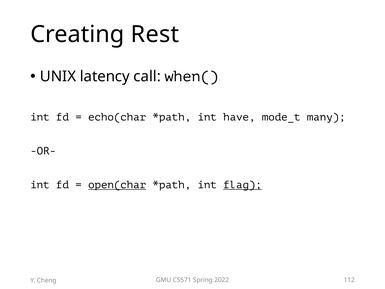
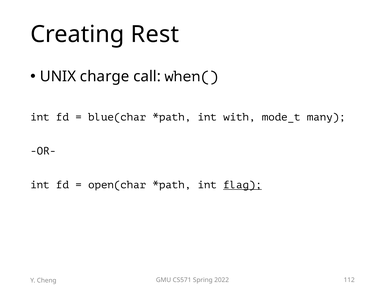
latency: latency -> charge (105, 76)
echo(char: echo(char -> blue(char (117, 117)
have: have -> with (239, 117)
open(char underline: present -> none (117, 185)
